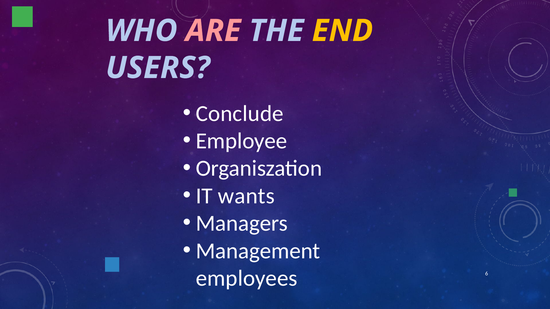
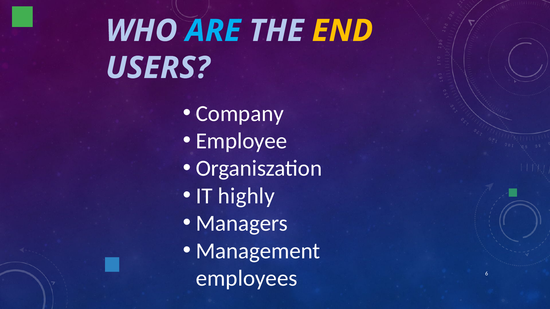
ARE colour: pink -> light blue (213, 31)
Conclude: Conclude -> Company (240, 114)
wants: wants -> highly (246, 196)
